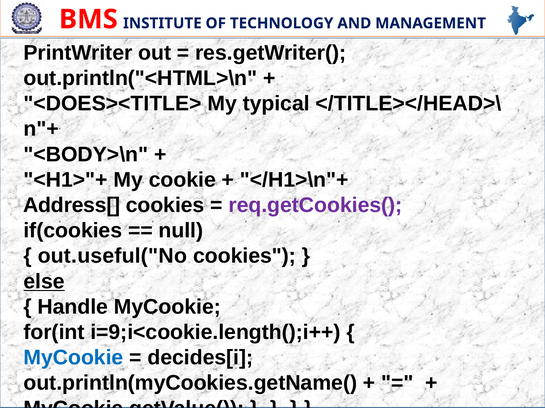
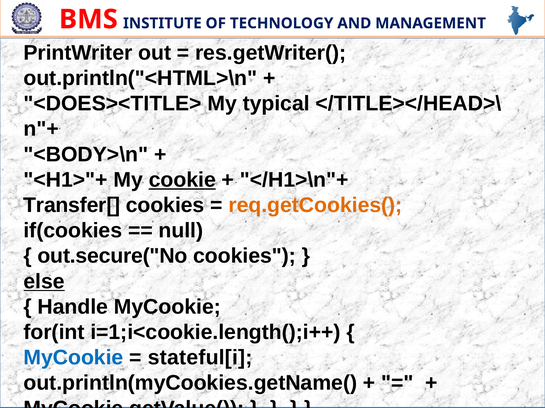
cookie underline: none -> present (182, 180)
Address[: Address[ -> Transfer[ (72, 206)
req.getCookies( colour: purple -> orange (315, 206)
out.useful("No: out.useful("No -> out.secure("No (113, 256)
i=9;i<cookie.length();i++: i=9;i<cookie.length();i++ -> i=1;i<cookie.length();i++ (215, 333)
decides[i: decides[i -> stateful[i (200, 358)
